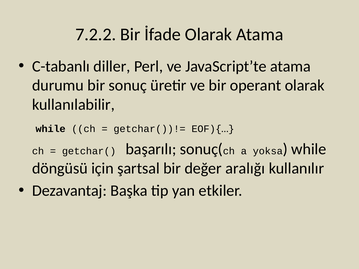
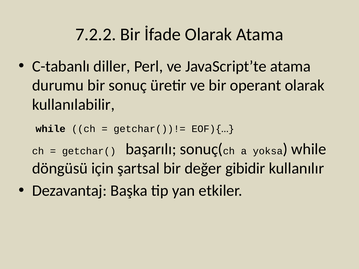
aralığı: aralığı -> gibidir (245, 168)
